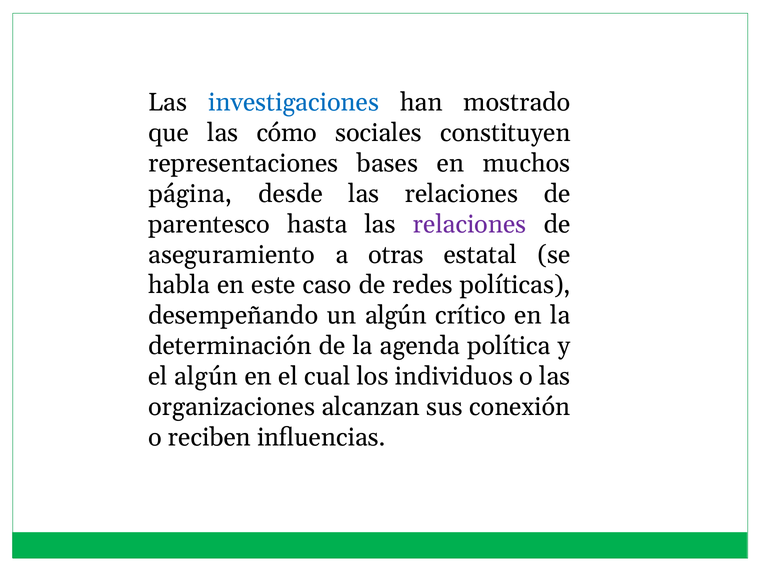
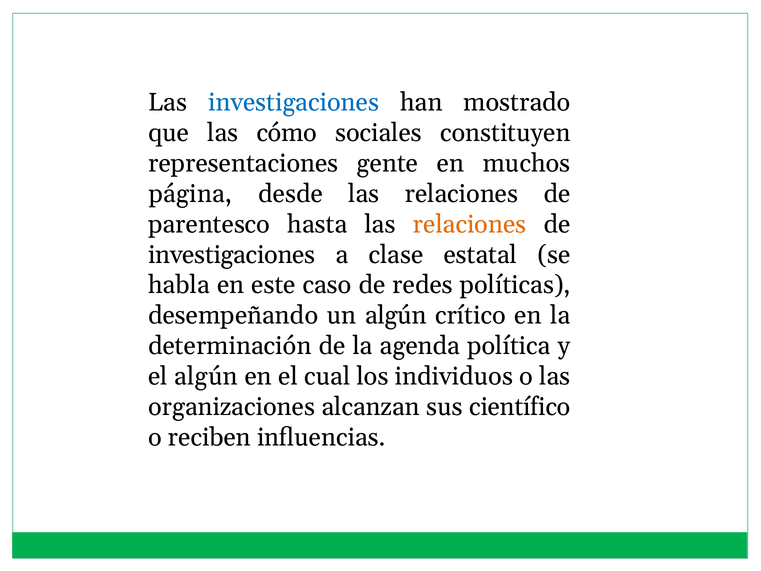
bases: bases -> gente (388, 163)
relaciones colour: purple -> orange (470, 224)
aseguramiento: aseguramiento -> investigaciones (232, 255)
otras: otras -> clase (396, 255)
conexión: conexión -> científico (520, 407)
